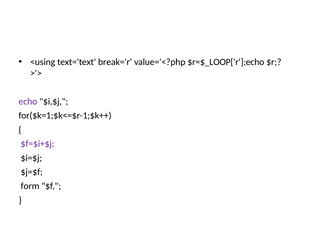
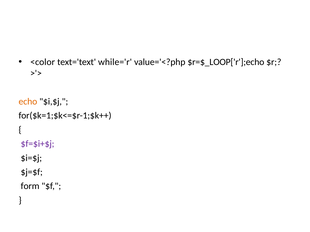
<using: <using -> <color (43, 62)
break='r: break='r -> while='r (115, 62)
echo colour: purple -> orange (28, 102)
